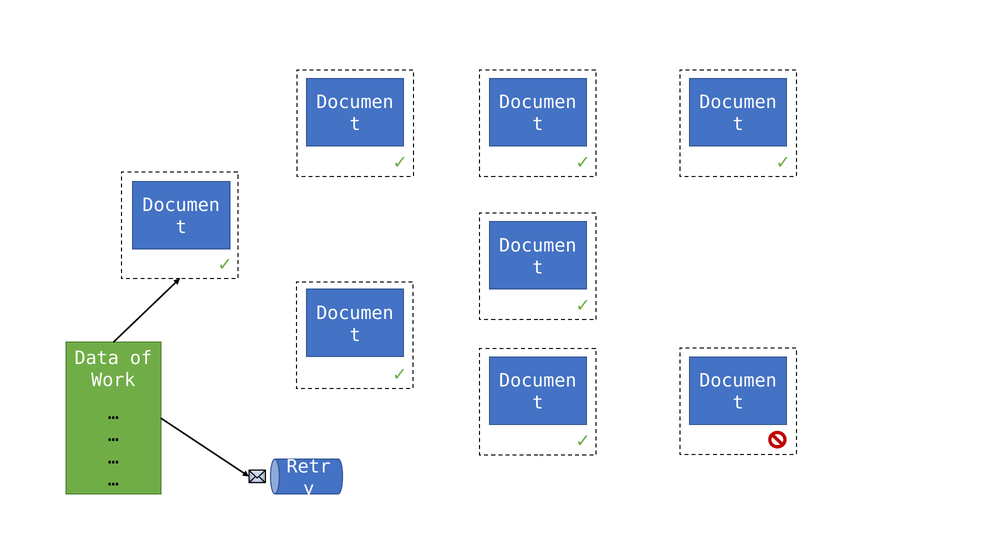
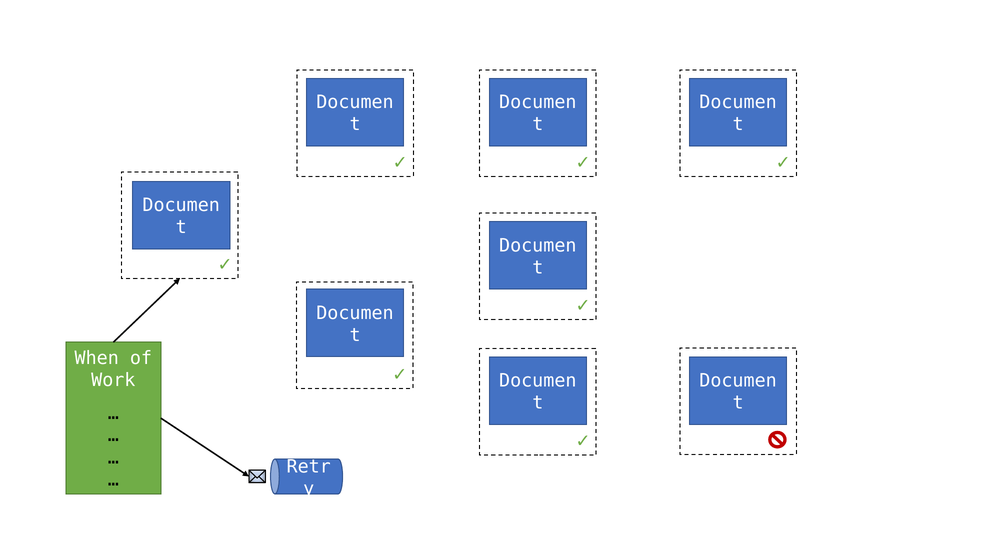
Data: Data -> When (97, 358)
